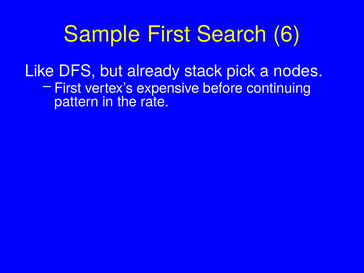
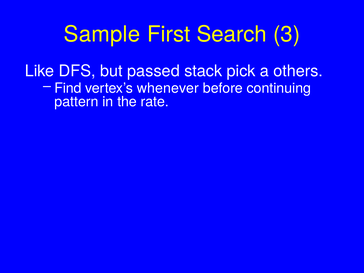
6: 6 -> 3 (287, 34)
already: already -> passed (153, 71)
nodes: nodes -> others (298, 71)
First: First -> Find (68, 88)
expensive: expensive -> whenever (168, 88)
